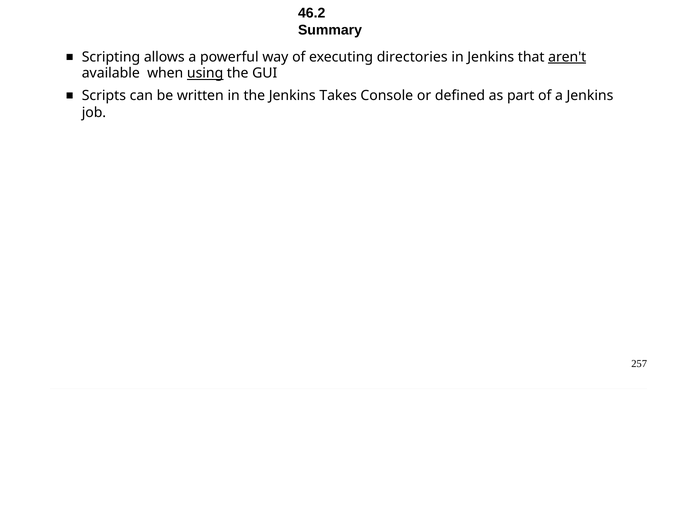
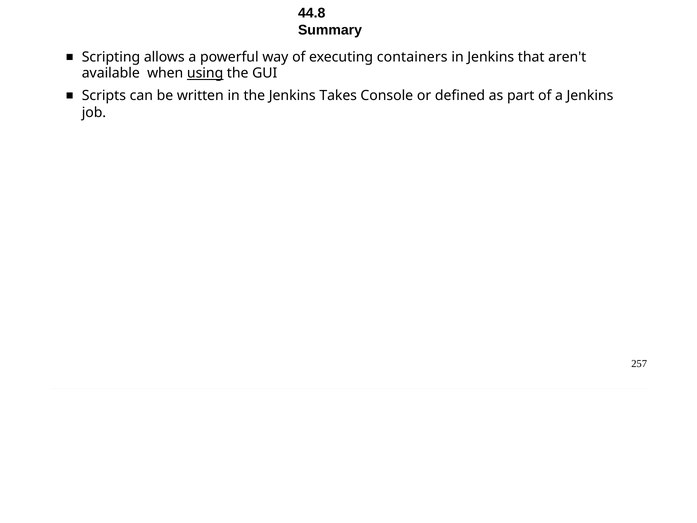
46.2: 46.2 -> 44.8 (312, 13)
directories: directories -> containers (412, 57)
aren't underline: present -> none (567, 57)
